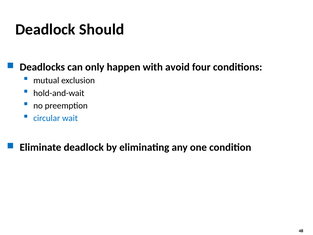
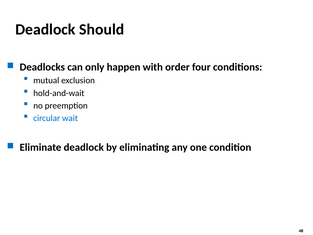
avoid: avoid -> order (177, 67)
